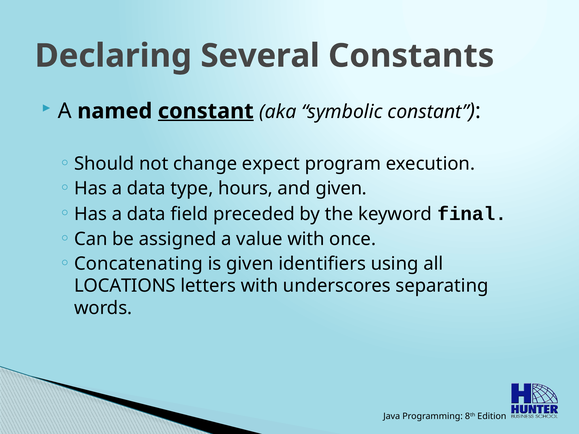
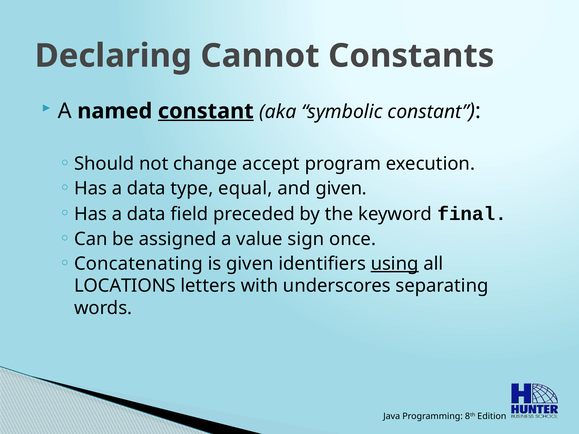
Several: Several -> Cannot (260, 56)
expect: expect -> accept (271, 164)
hours: hours -> equal (245, 189)
value with: with -> sign (306, 239)
using underline: none -> present (395, 264)
